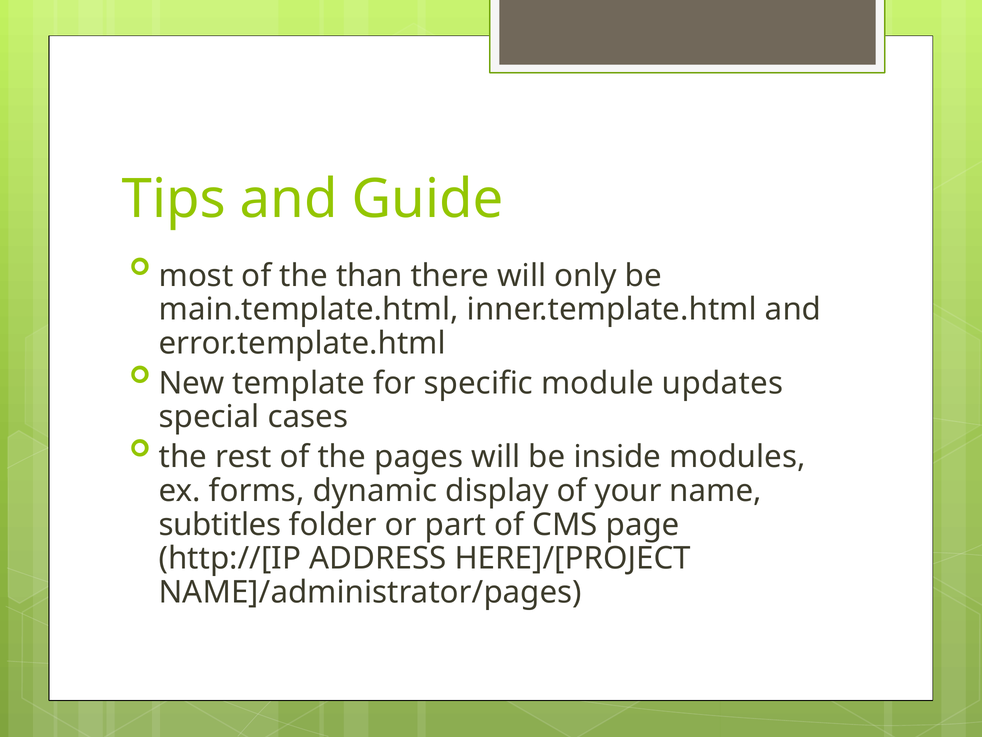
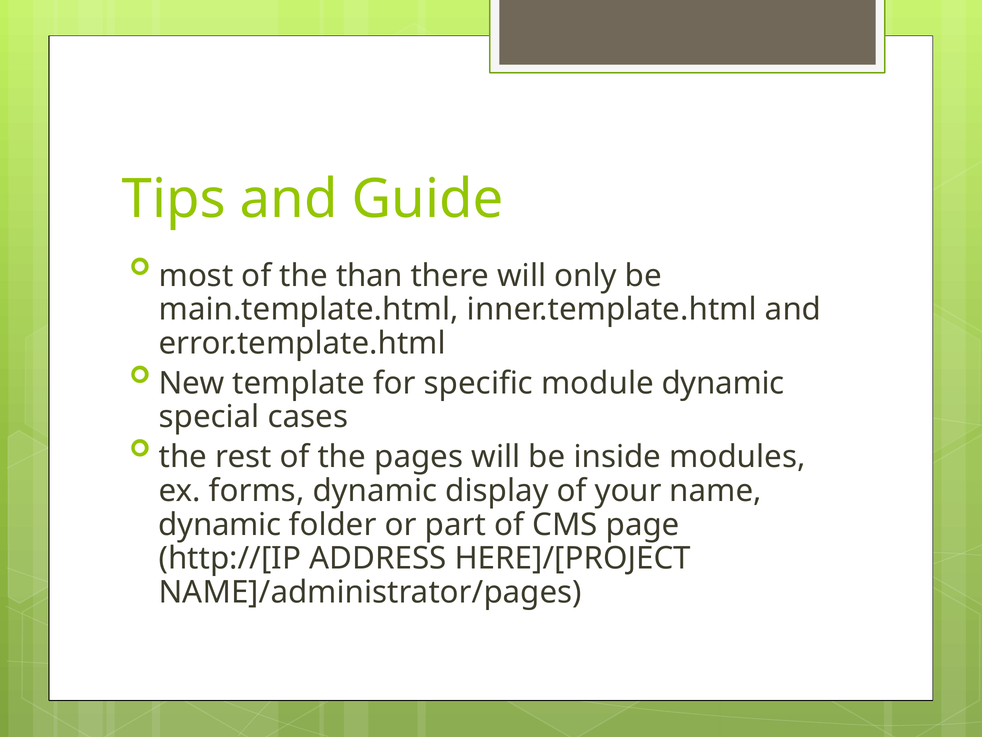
module updates: updates -> dynamic (723, 383)
subtitles: subtitles -> dynamic (220, 524)
